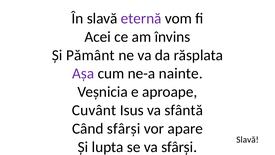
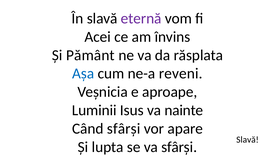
Așa colour: purple -> blue (83, 73)
nainte: nainte -> reveni (181, 73)
Cuvânt: Cuvânt -> Luminii (94, 110)
sfântă: sfântă -> nainte (184, 110)
